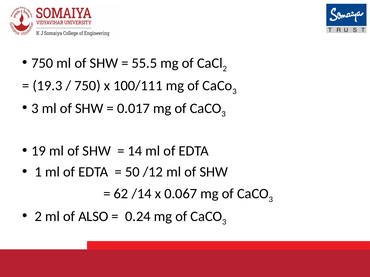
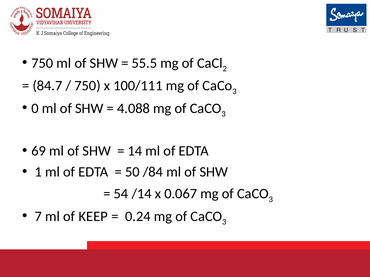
19.3: 19.3 -> 84.7 (47, 86)
3: 3 -> 0 (35, 109)
0.017: 0.017 -> 4.088 (133, 109)
19: 19 -> 69 (39, 151)
/12: /12 -> /84 (153, 172)
62: 62 -> 54 (121, 194)
2: 2 -> 7 (38, 217)
ALSO: ALSO -> KEEP (93, 217)
